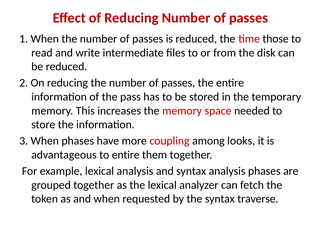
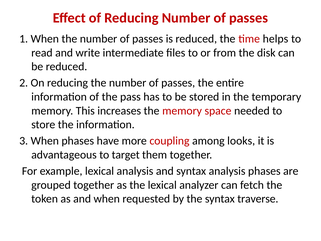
those: those -> helps (275, 39)
to entire: entire -> target (126, 155)
